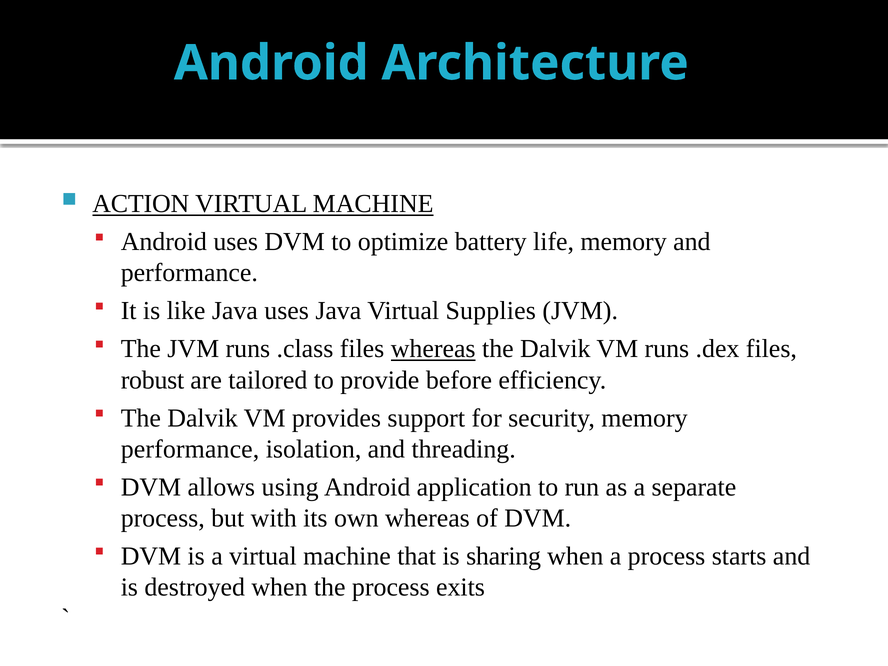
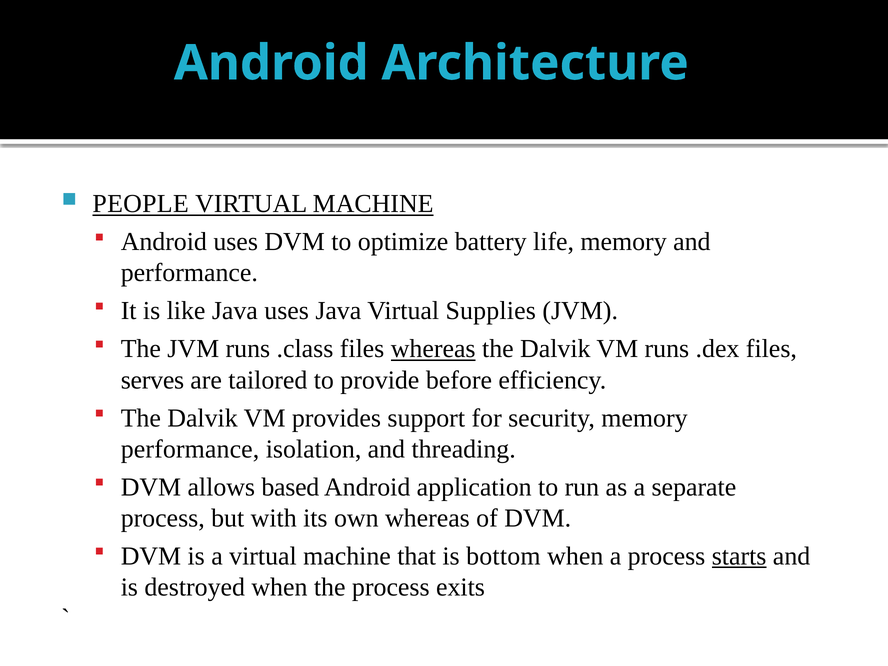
ACTION: ACTION -> PEOPLE (141, 204)
robust: robust -> serves (152, 380)
using: using -> based (290, 487)
sharing: sharing -> bottom (503, 556)
starts underline: none -> present (739, 556)
